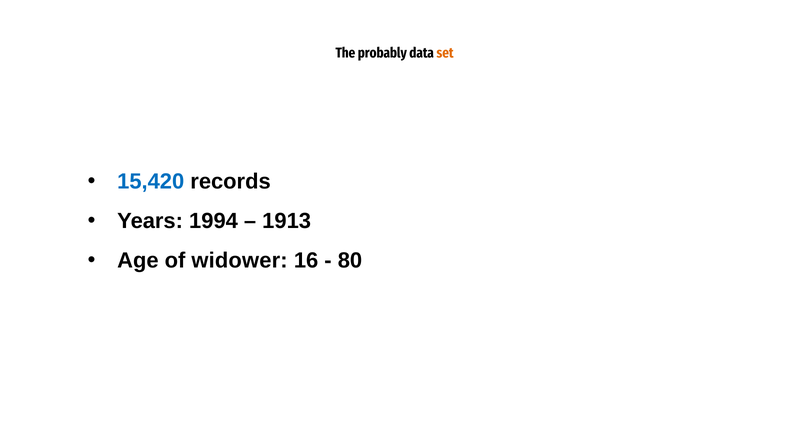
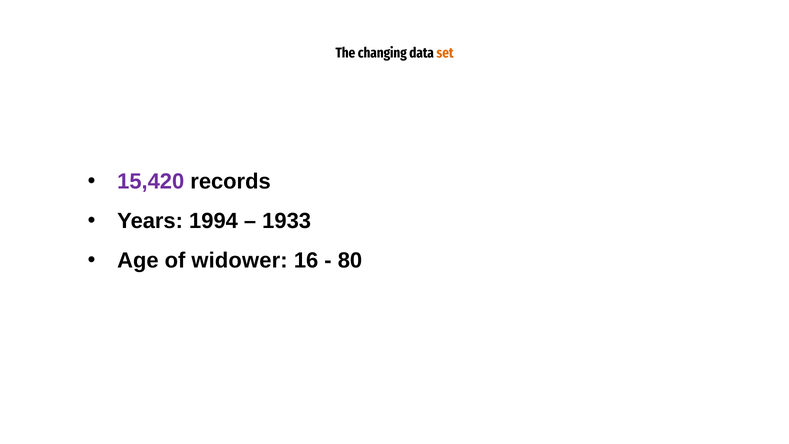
probably: probably -> changing (382, 53)
15,420 colour: blue -> purple (151, 182)
1913: 1913 -> 1933 (287, 221)
